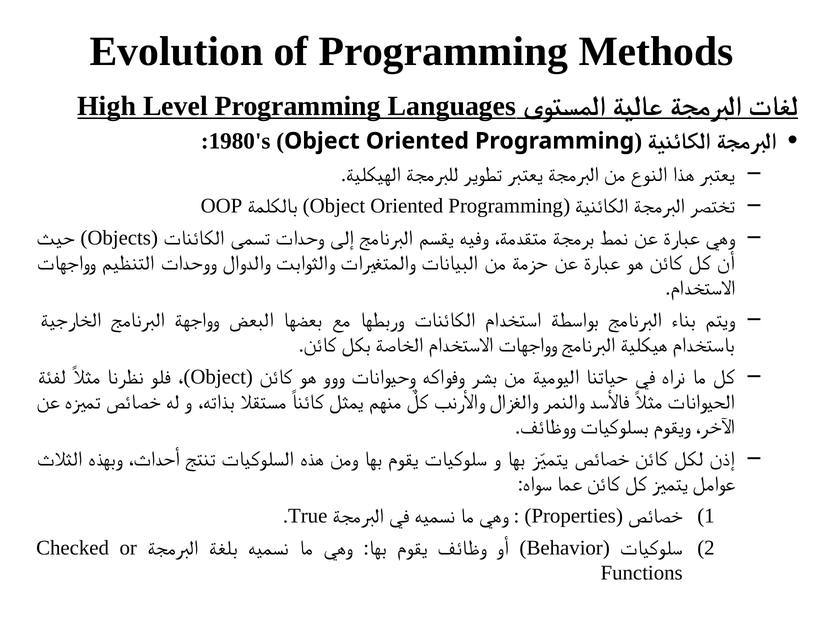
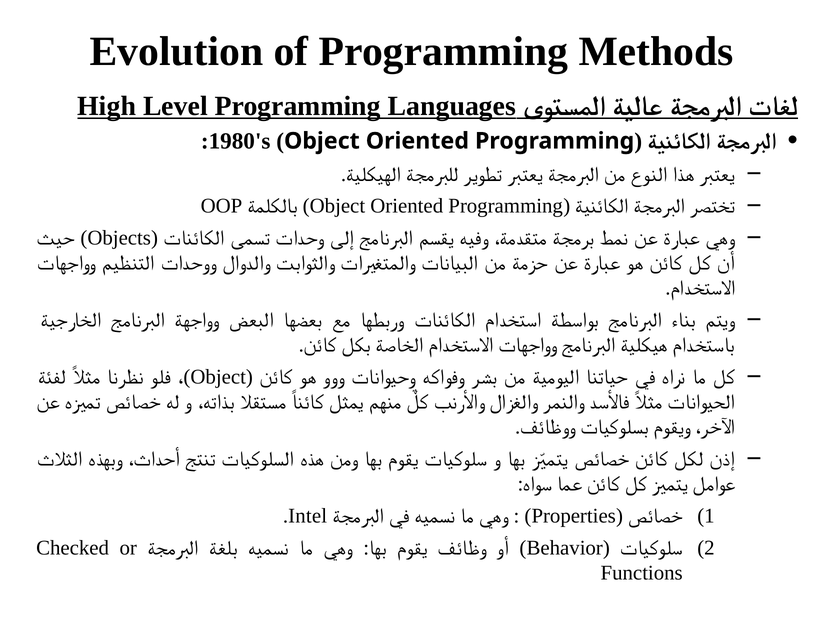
True: True -> Intel (308, 516)
